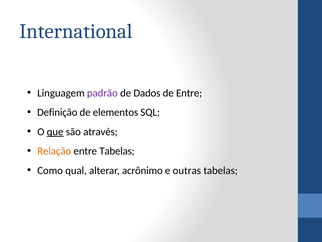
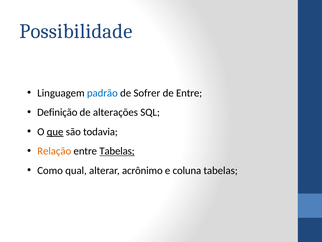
International: International -> Possibilidade (76, 31)
padrão colour: purple -> blue (102, 93)
Dados: Dados -> Sofrer (147, 93)
elementos: elementos -> alterações (115, 112)
através: através -> todavia (100, 131)
Tabelas underline: none -> present (117, 151)
outras: outras -> coluna (187, 170)
